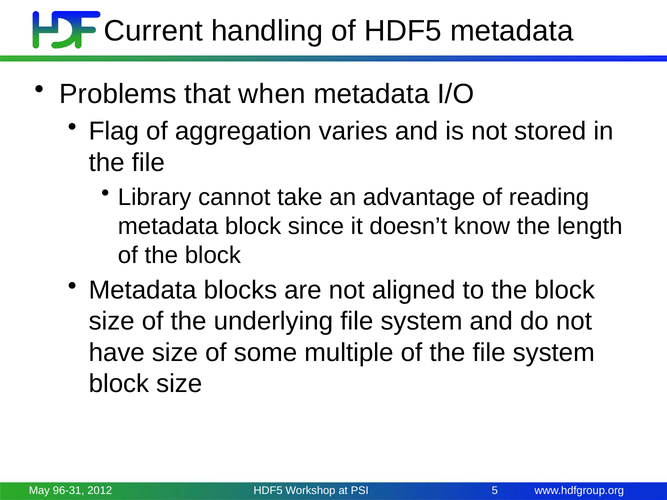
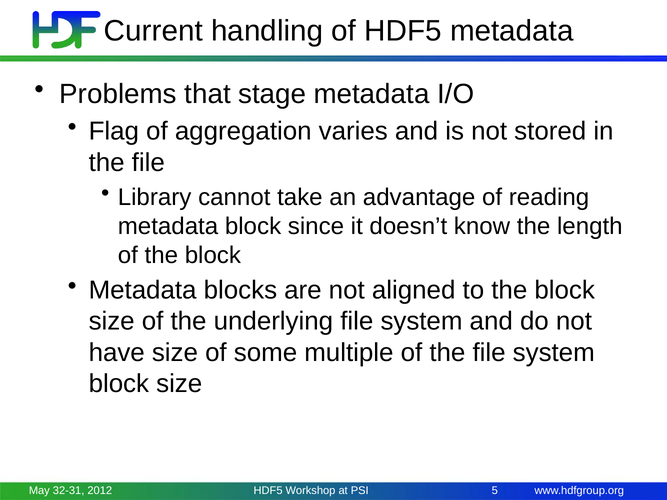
when: when -> stage (272, 94)
96-31: 96-31 -> 32-31 (69, 491)
